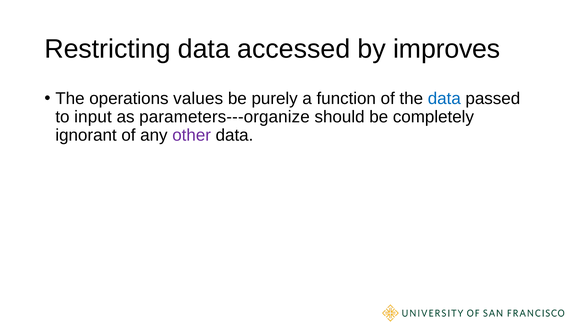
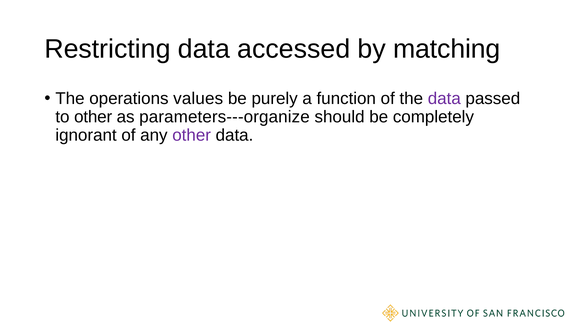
improves: improves -> matching (447, 49)
data colour: blue -> purple (444, 99)
to input: input -> other (93, 117)
